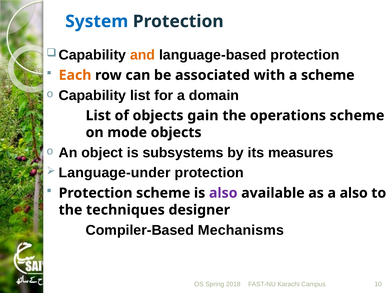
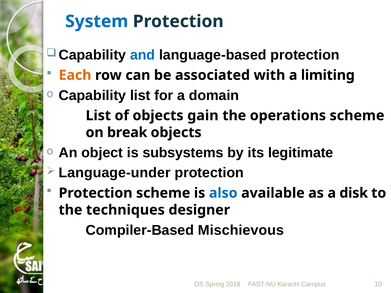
and colour: orange -> blue (143, 55)
a scheme: scheme -> limiting (328, 75)
mode: mode -> break (127, 133)
measures: measures -> legitimate (301, 153)
also colour: purple -> blue (223, 193)
a also: also -> disk (354, 193)
Mechanisms: Mechanisms -> Mischievous (241, 230)
